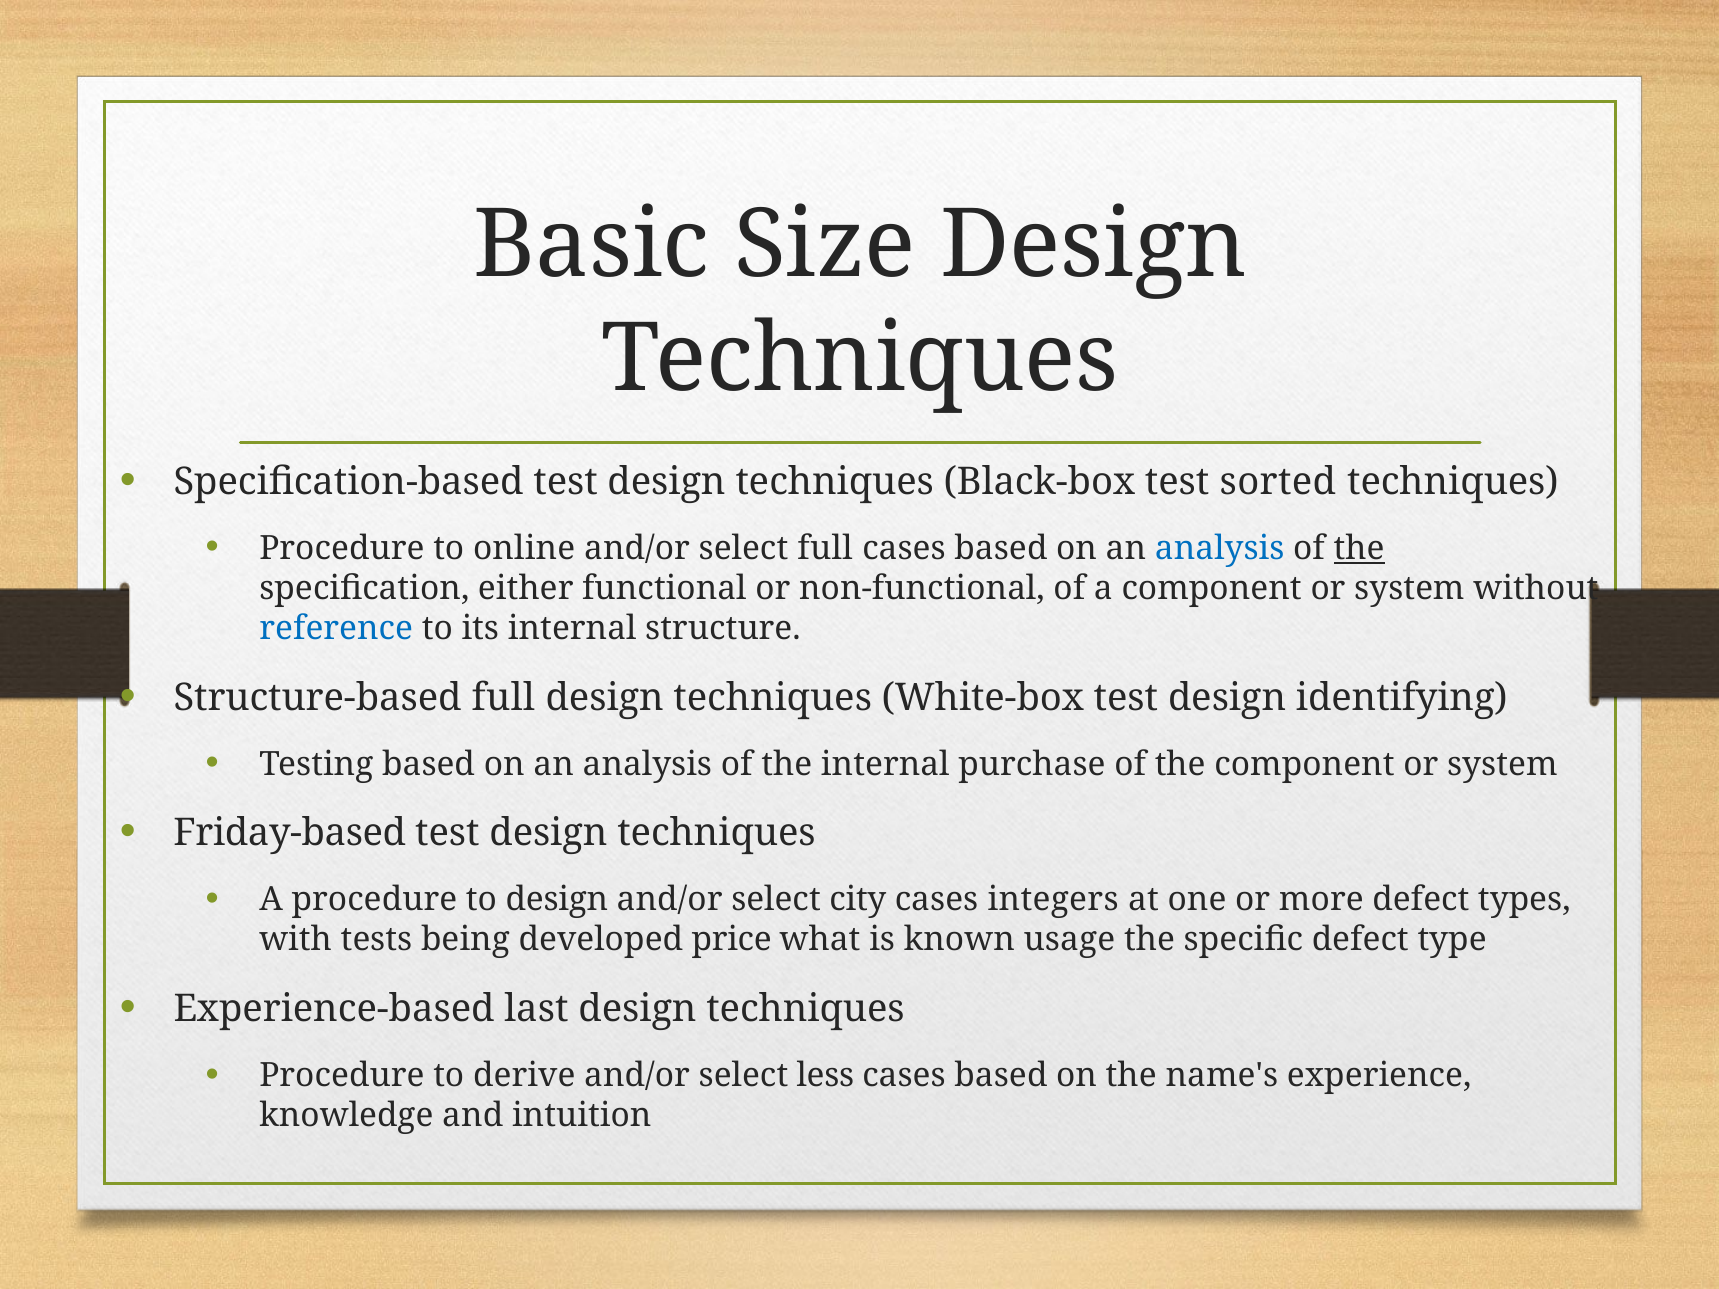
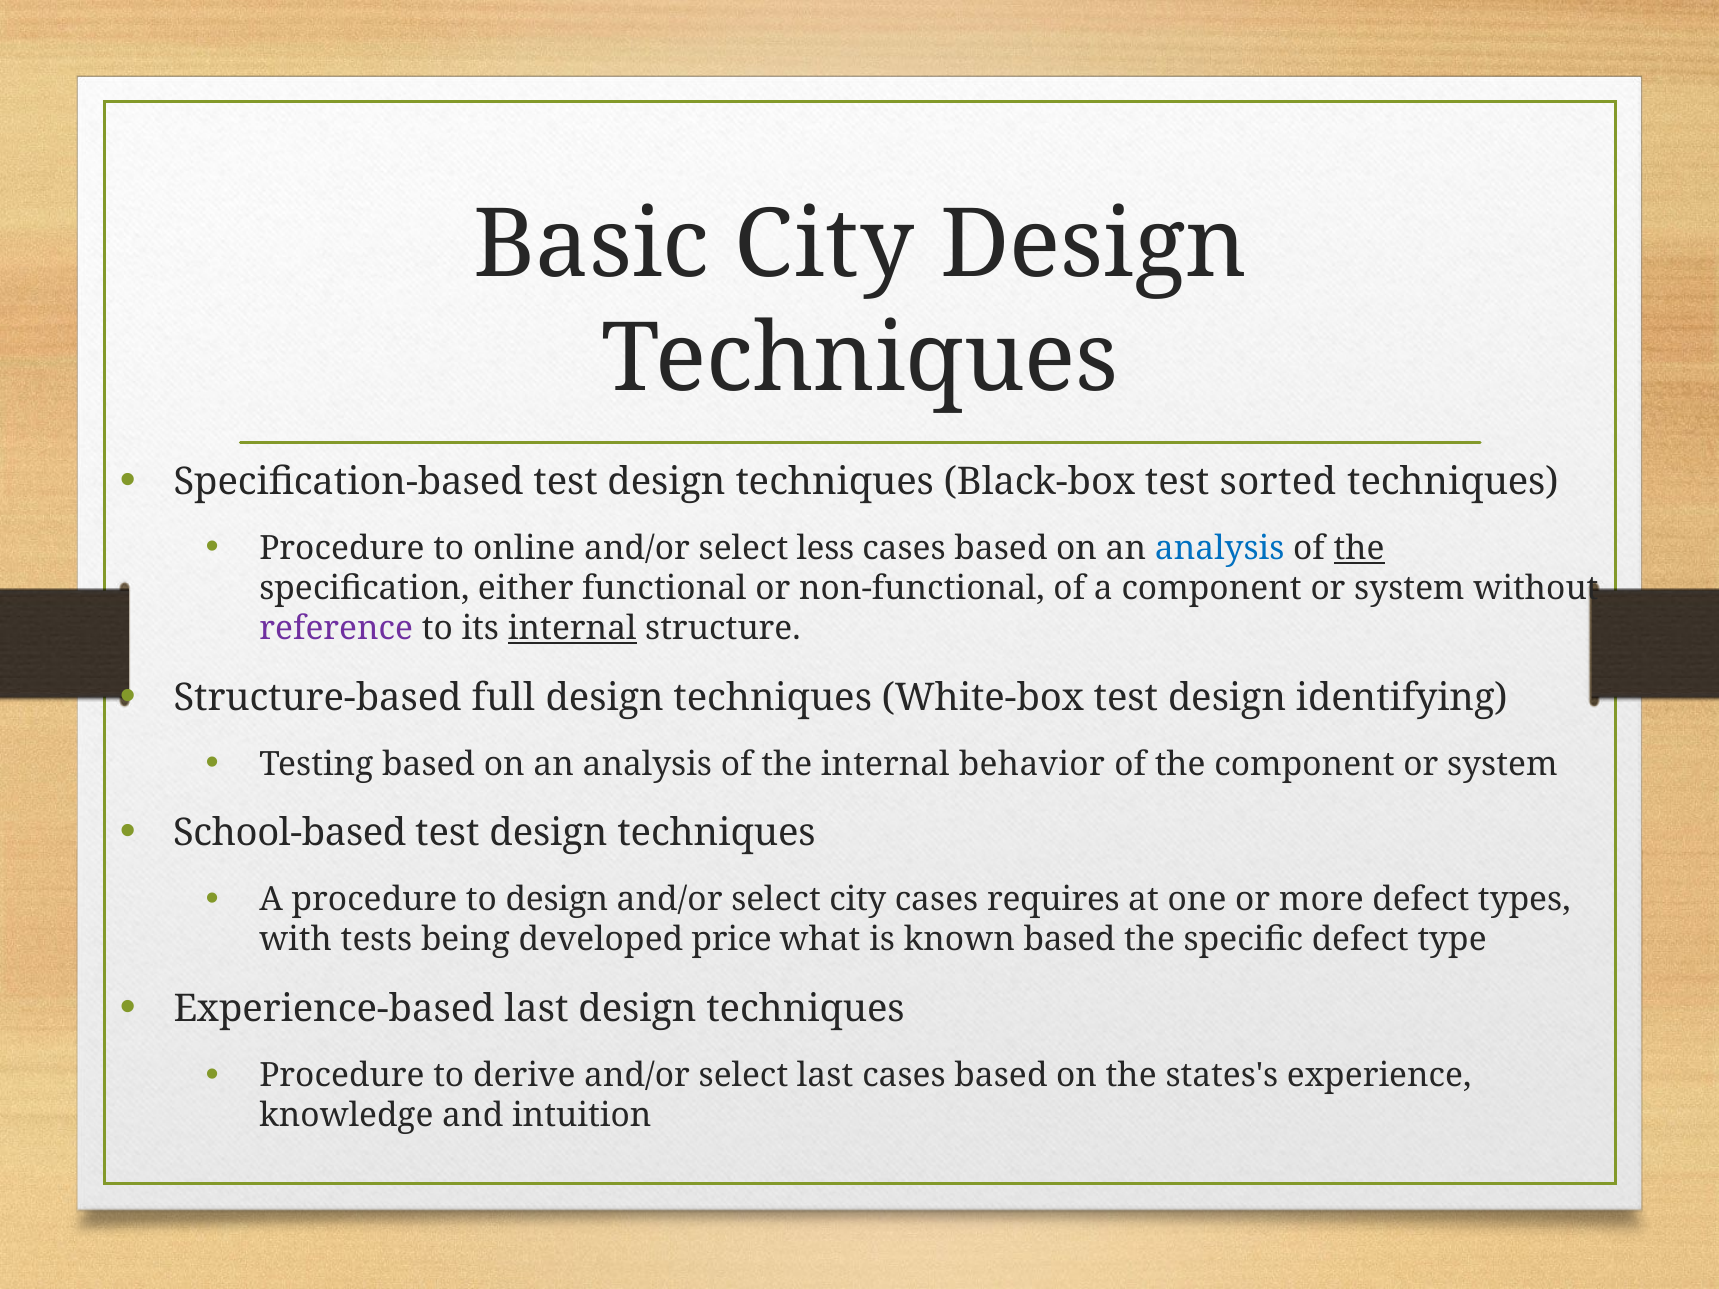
Basic Size: Size -> City (824, 245)
select full: full -> less (825, 548)
reference colour: blue -> purple (336, 629)
internal underline: none -> present (572, 629)
purchase: purchase -> behavior (1032, 764)
Friday-based: Friday-based -> School-based (290, 833)
integers: integers -> requires (1053, 900)
known usage: usage -> based (1070, 940)
select less: less -> last (825, 1076)
name's: name's -> states's (1222, 1076)
